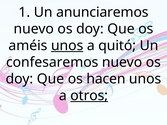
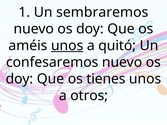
anunciaremos: anunciaremos -> sembraremos (102, 12)
hacen: hacen -> tienes (106, 79)
otros underline: present -> none (89, 96)
